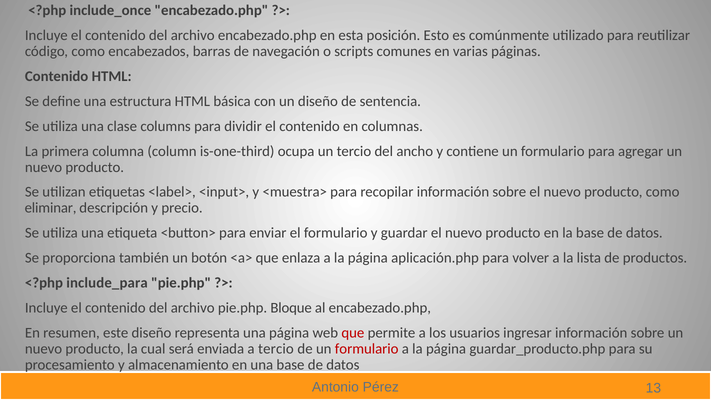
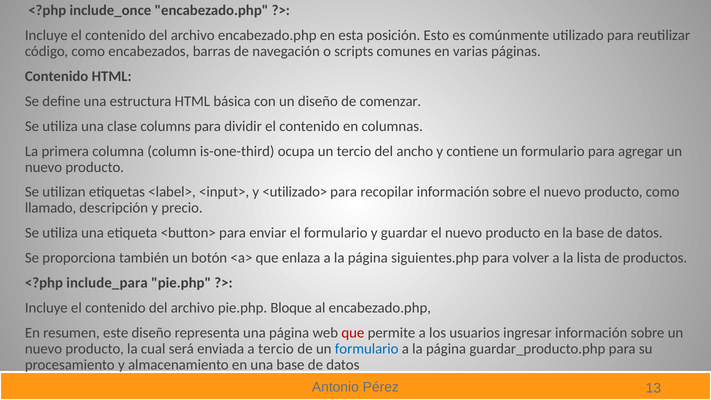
sentencia: sentencia -> comenzar (390, 101)
<muestra>: <muestra> -> <utilizado> (295, 192)
eliminar: eliminar -> llamado (51, 208)
aplicación.php: aplicación.php -> siguientes.php (435, 258)
formulario colour: red -> blue (367, 349)
